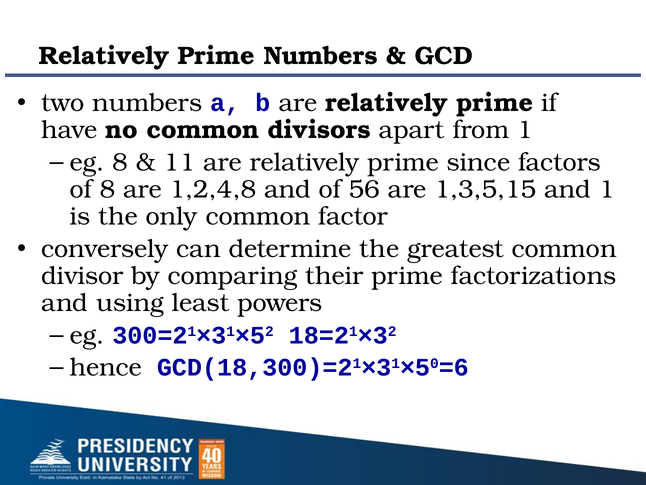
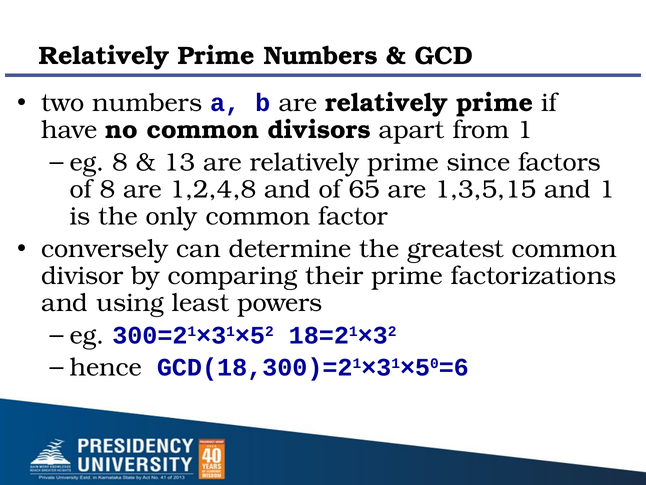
11: 11 -> 13 (180, 162)
56: 56 -> 65 (364, 189)
